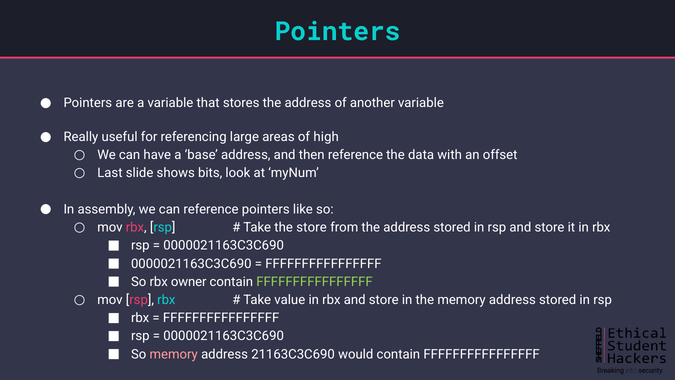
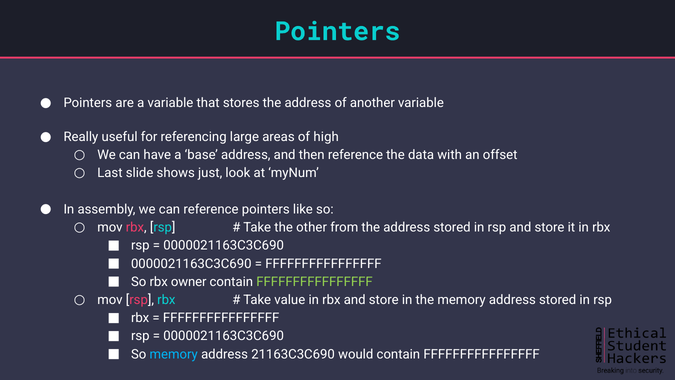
bits: bits -> just (210, 173)
the store: store -> other (312, 227)
memory colour: pink -> light blue (174, 354)
